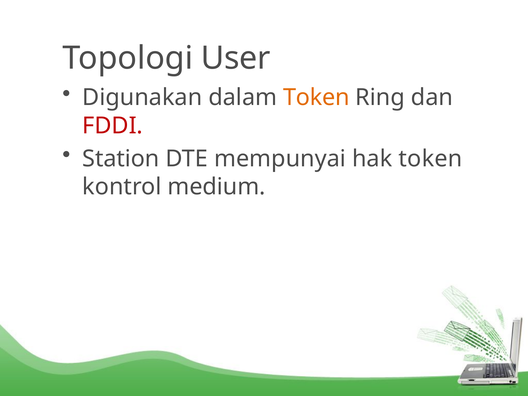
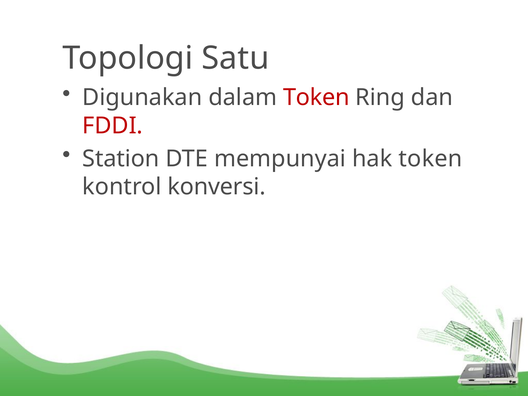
User: User -> Satu (235, 58)
Token colour: orange -> red (316, 98)
medium: medium -> konversi (217, 187)
